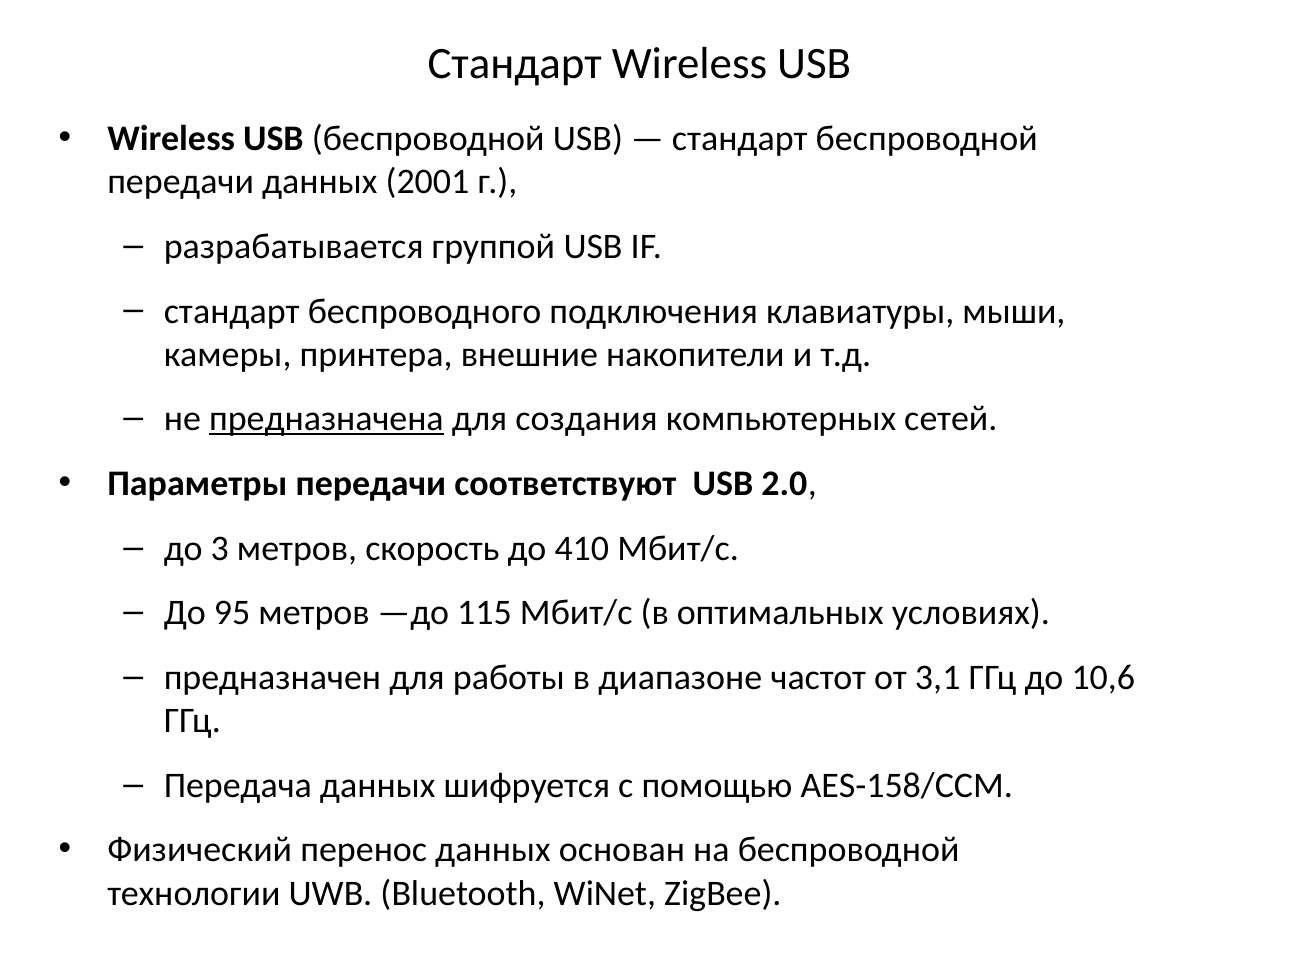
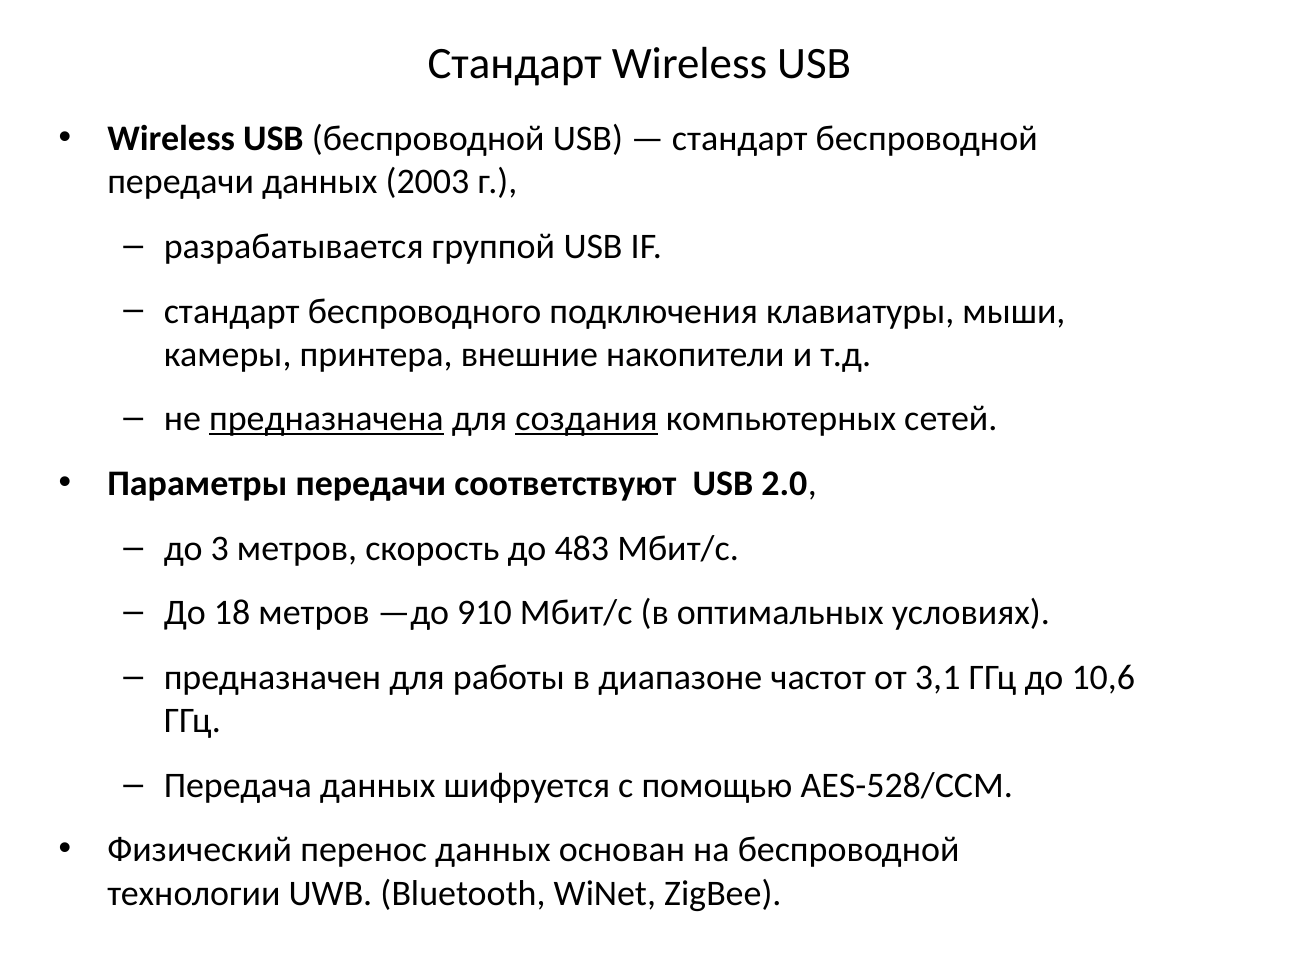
2001: 2001 -> 2003 (427, 182)
создания underline: none -> present (587, 419)
410: 410 -> 483 (582, 549)
95: 95 -> 18 (232, 613)
115: 115 -> 910 (485, 613)
AES-158/CCM: AES-158/CCM -> AES-528/CCM (907, 786)
